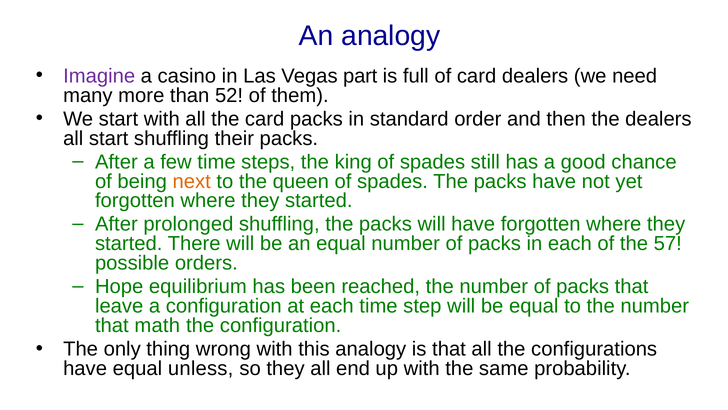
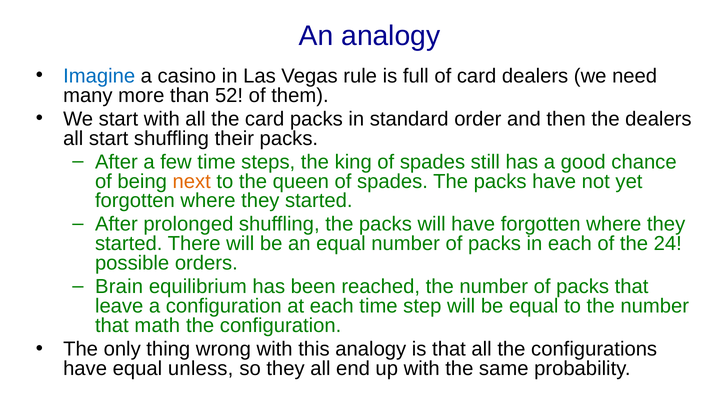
Imagine colour: purple -> blue (99, 76)
part: part -> rule (360, 76)
57: 57 -> 24 (668, 243)
Hope: Hope -> Brain (119, 286)
